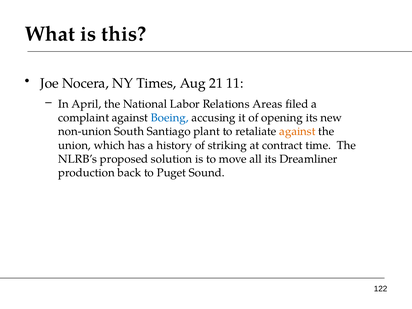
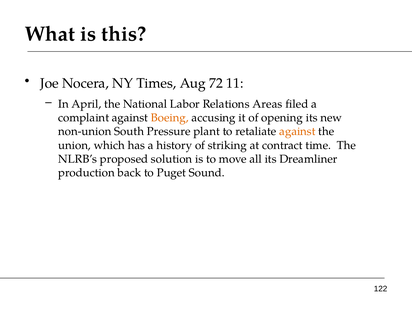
21: 21 -> 72 (216, 83)
Boeing colour: blue -> orange (170, 118)
Santiago: Santiago -> Pressure (169, 132)
